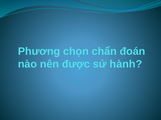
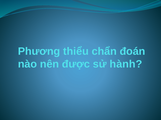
chọn: chọn -> thiểu (76, 52)
